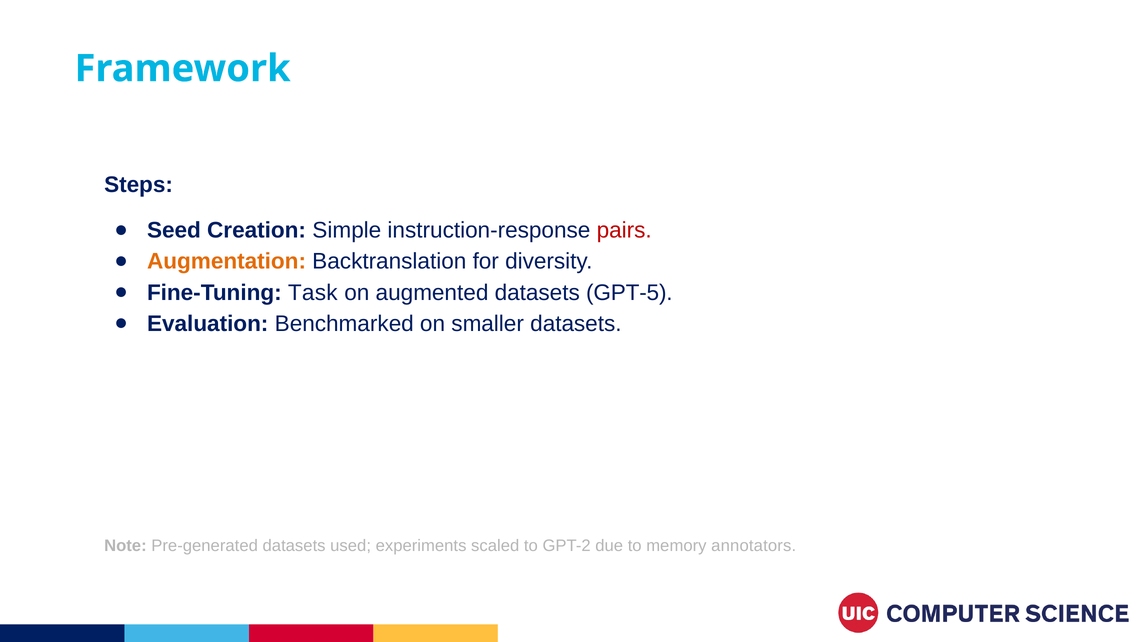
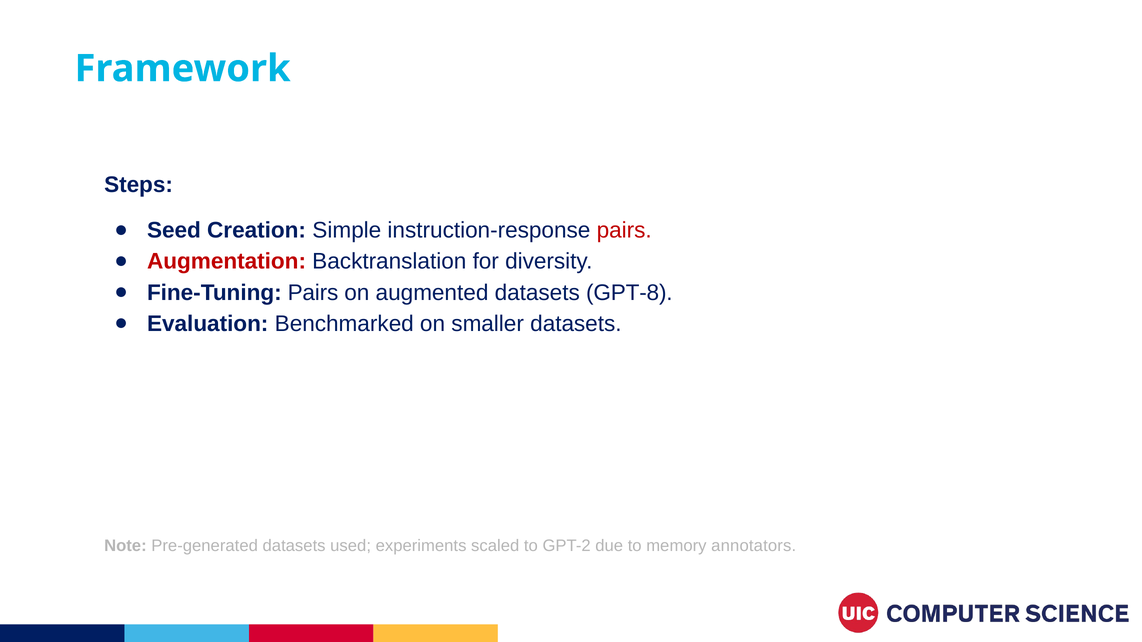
Augmentation colour: orange -> red (227, 262)
Fine-Tuning Task: Task -> Pairs (313, 293)
GPT-5: GPT-5 -> GPT-8 (629, 293)
